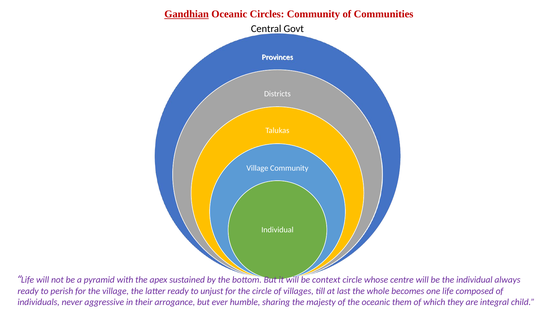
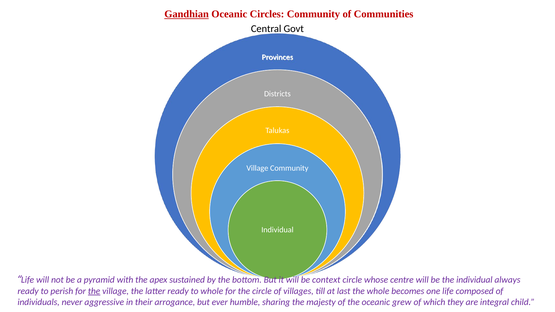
the underline: none -> present (94, 291)
to unjust: unjust -> whole (212, 291)
them: them -> grew (402, 302)
